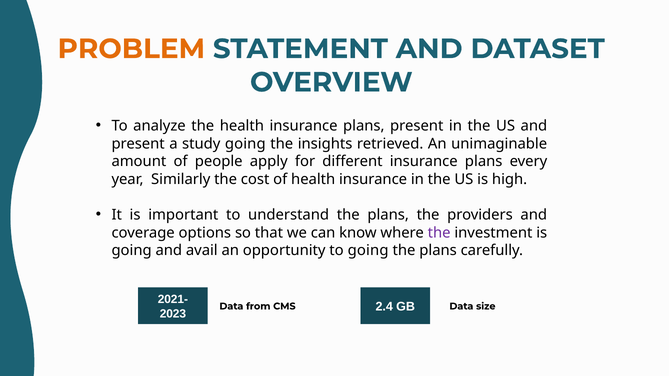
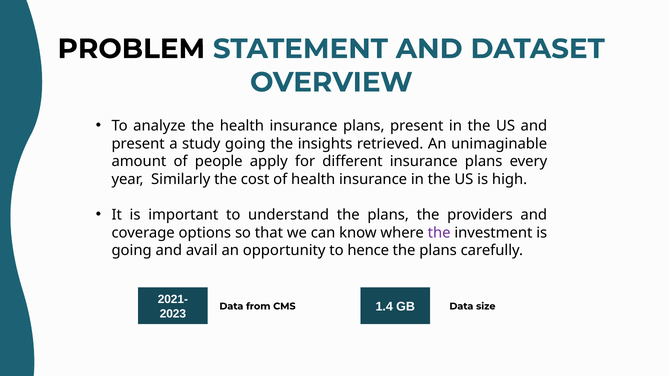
PROBLEM colour: orange -> black (131, 49)
to going: going -> hence (368, 251)
2.4: 2.4 -> 1.4 (384, 307)
